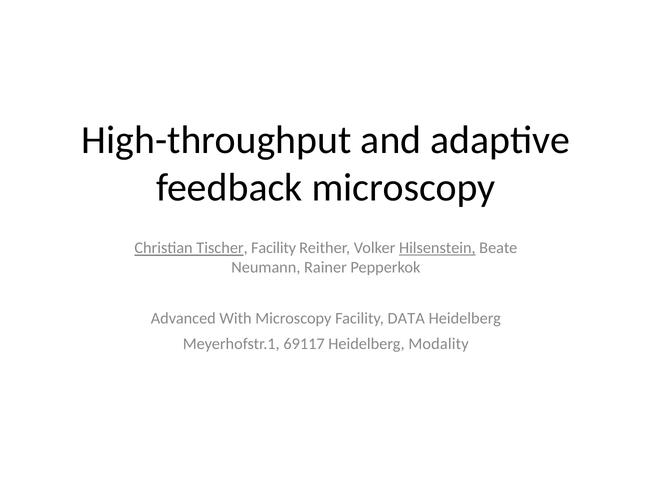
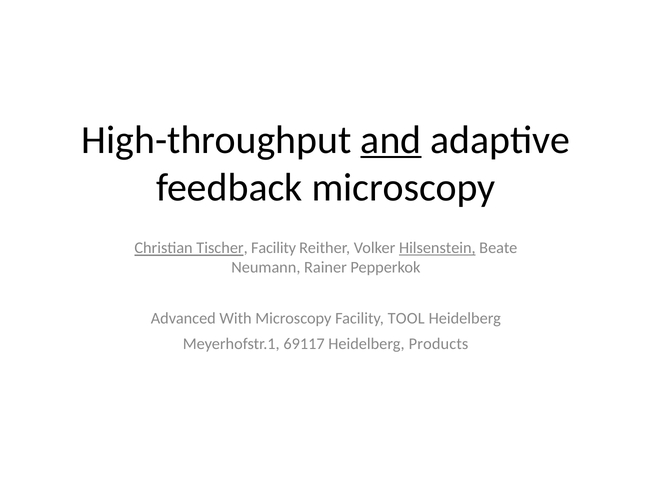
and underline: none -> present (391, 140)
DATA: DATA -> TOOL (406, 318)
Modality: Modality -> Products (439, 344)
